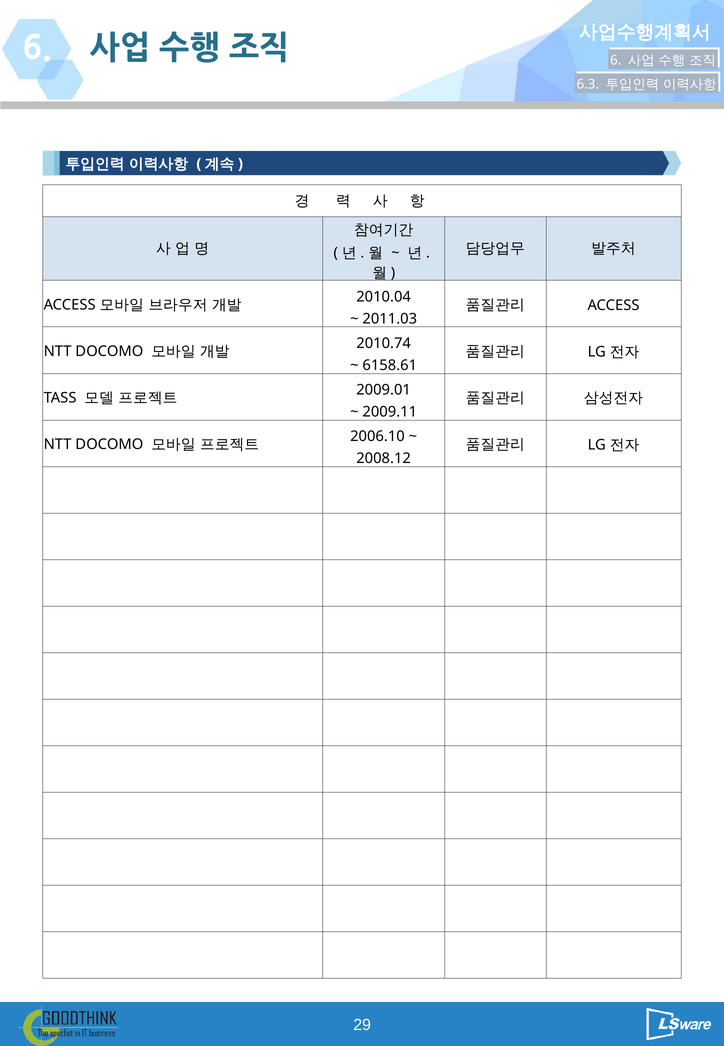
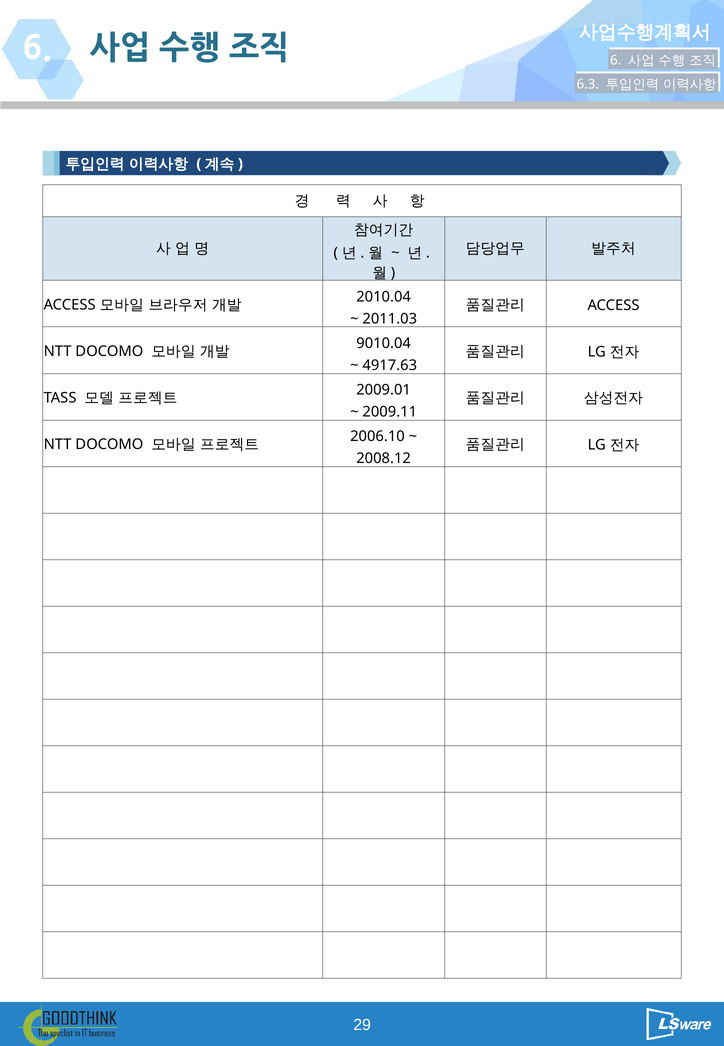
2010.74: 2010.74 -> 9010.04 (384, 343)
6158.61: 6158.61 -> 4917.63 (390, 365)
